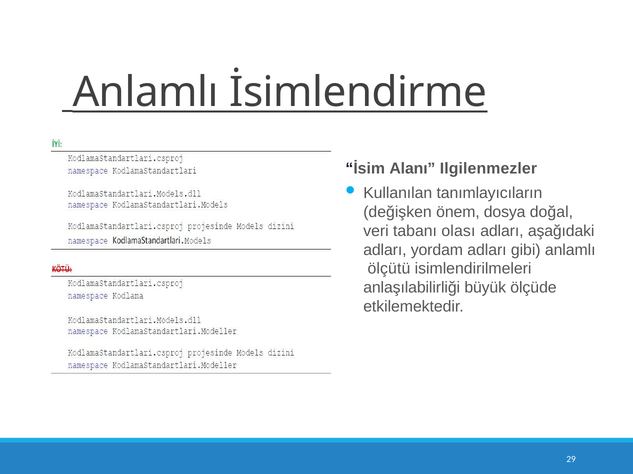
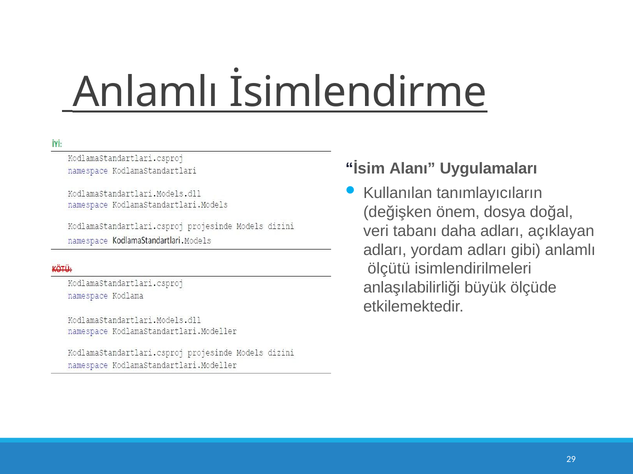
Ilgilenmezler: Ilgilenmezler -> Uygulamaları (489, 169)
olası: olası -> daha (459, 231)
aşağıdaki: aşağıdaki -> açıklayan (561, 231)
